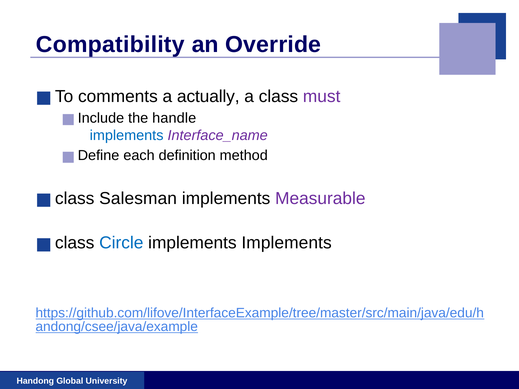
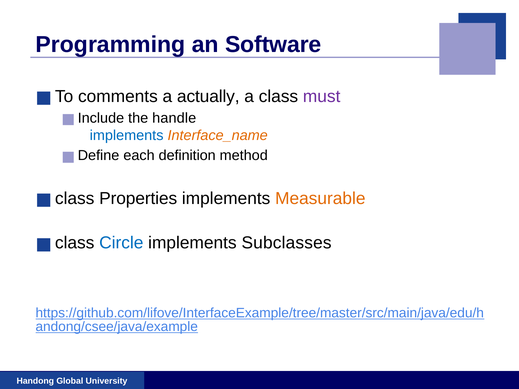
Compatibility: Compatibility -> Programming (110, 45)
Override: Override -> Software (273, 45)
Interface_name colour: purple -> orange (218, 135)
Salesman: Salesman -> Properties (138, 198)
Measurable colour: purple -> orange (320, 198)
implements Implements: Implements -> Subclasses (287, 243)
